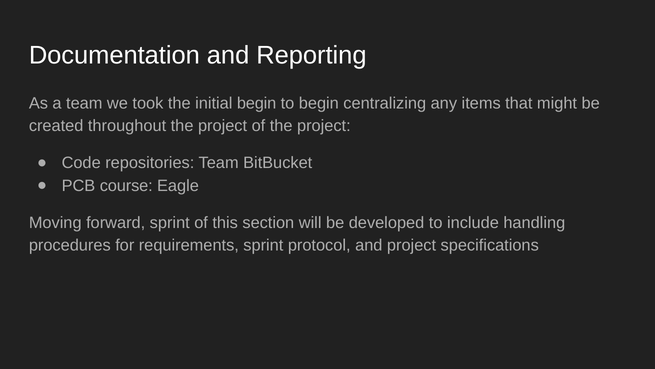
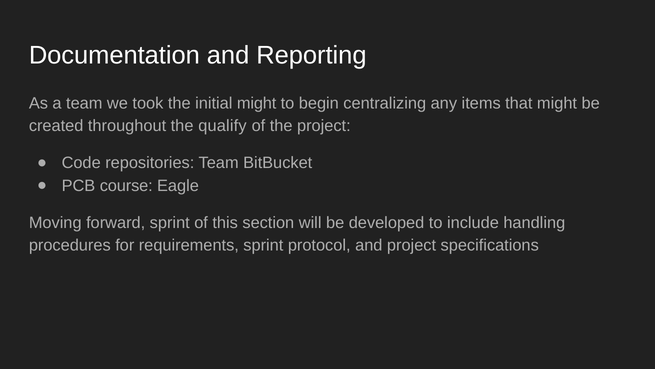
initial begin: begin -> might (257, 103)
throughout the project: project -> qualify (222, 126)
